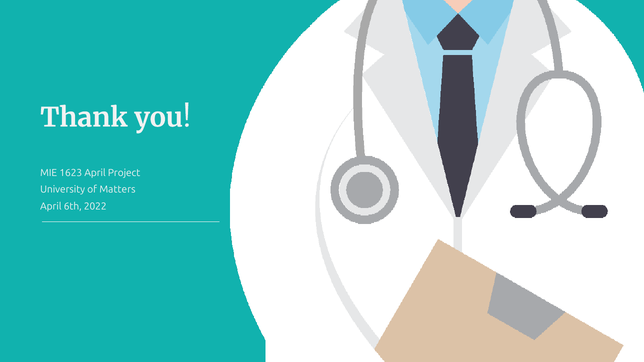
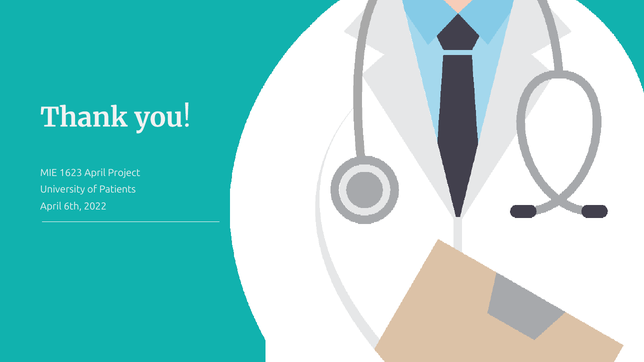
Matters: Matters -> Patients (118, 190)
